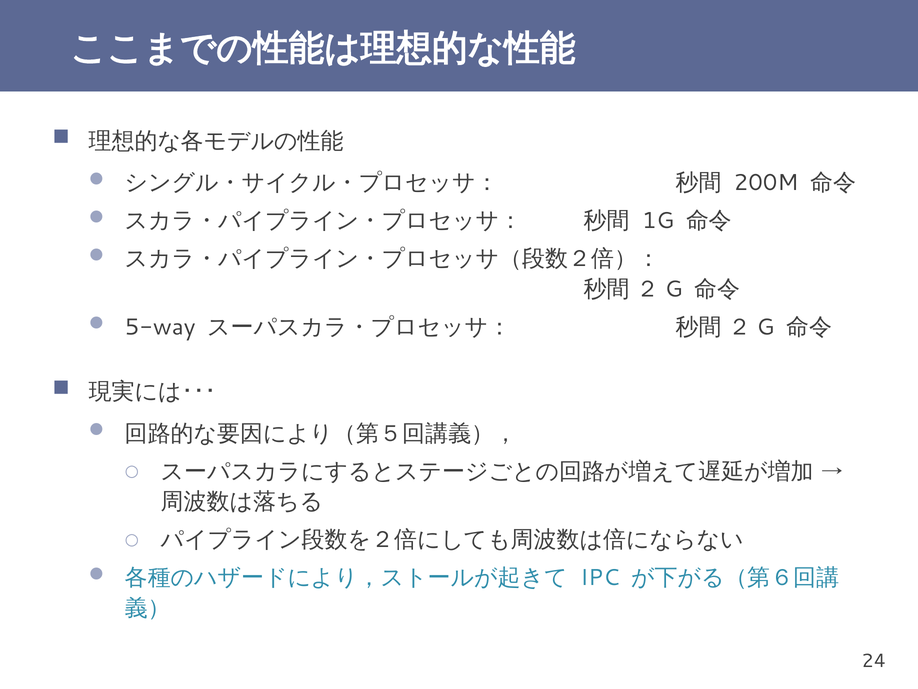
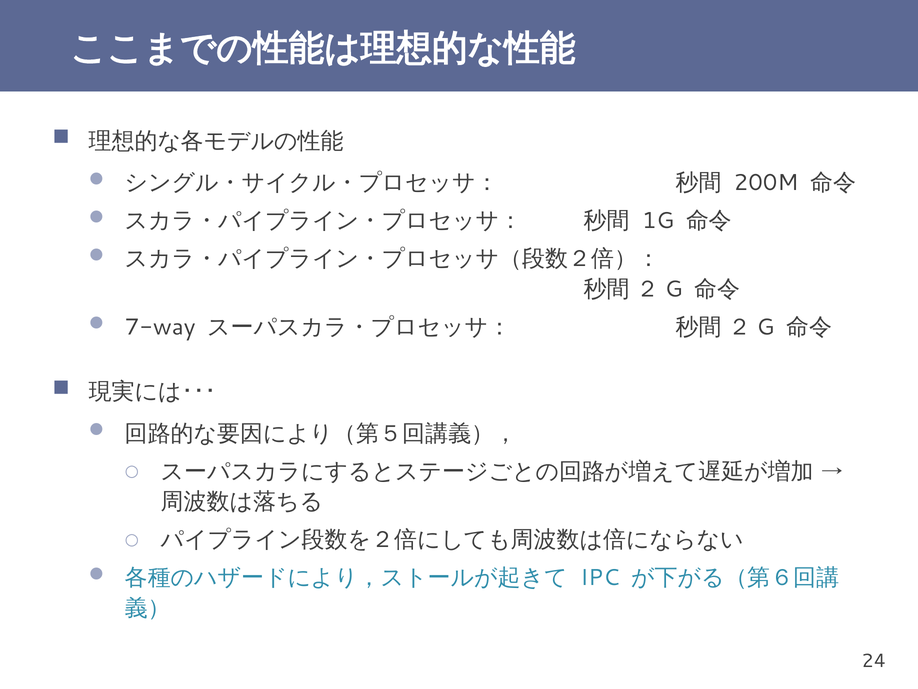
5-way: 5-way -> 7-way (160, 327)
